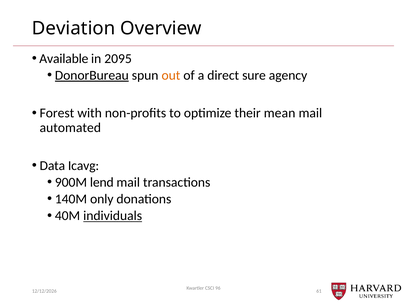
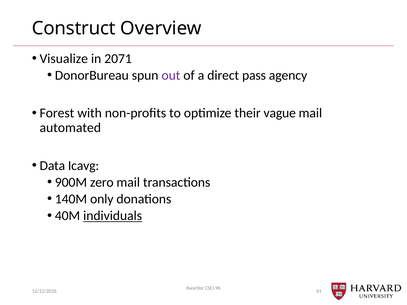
Deviation: Deviation -> Construct (74, 28)
Available: Available -> Visualize (64, 59)
2095: 2095 -> 2071 (118, 59)
DonorBureau underline: present -> none (92, 75)
out colour: orange -> purple (171, 75)
sure: sure -> pass (254, 75)
mean: mean -> vague (280, 113)
lend: lend -> zero (102, 182)
